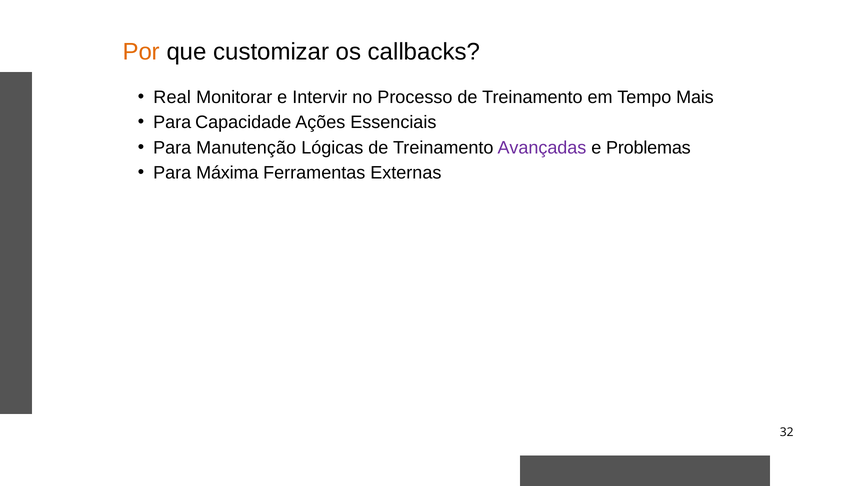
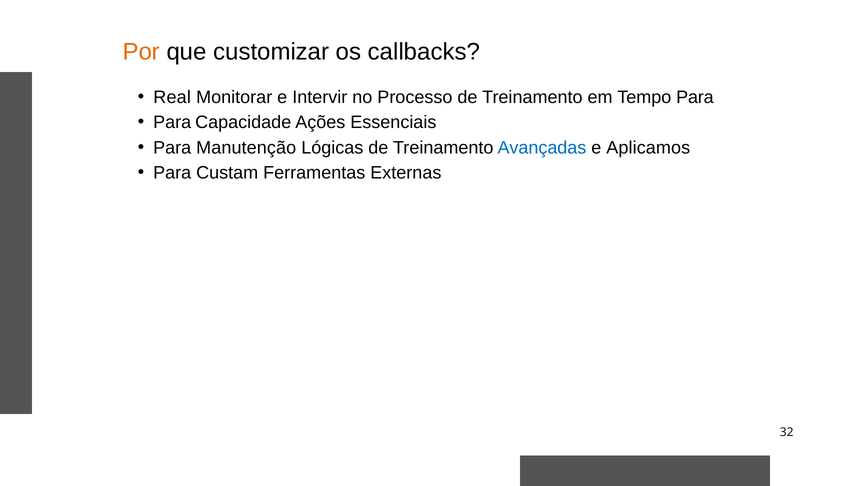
Tempo Mais: Mais -> Para (695, 97)
Avançadas colour: purple -> blue (542, 148)
Problemas: Problemas -> Aplicamos (648, 148)
Máxima: Máxima -> Custam (227, 173)
